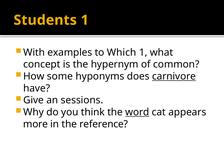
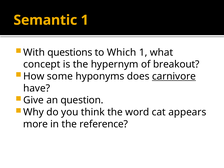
Students: Students -> Semantic (45, 20)
examples: examples -> questions (70, 52)
common: common -> breakout (176, 64)
sessions: sessions -> question (82, 100)
word underline: present -> none (137, 112)
